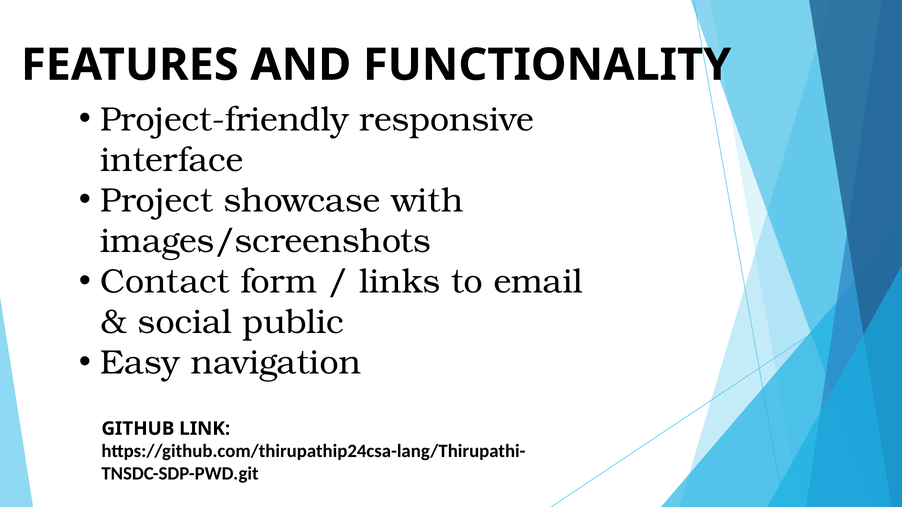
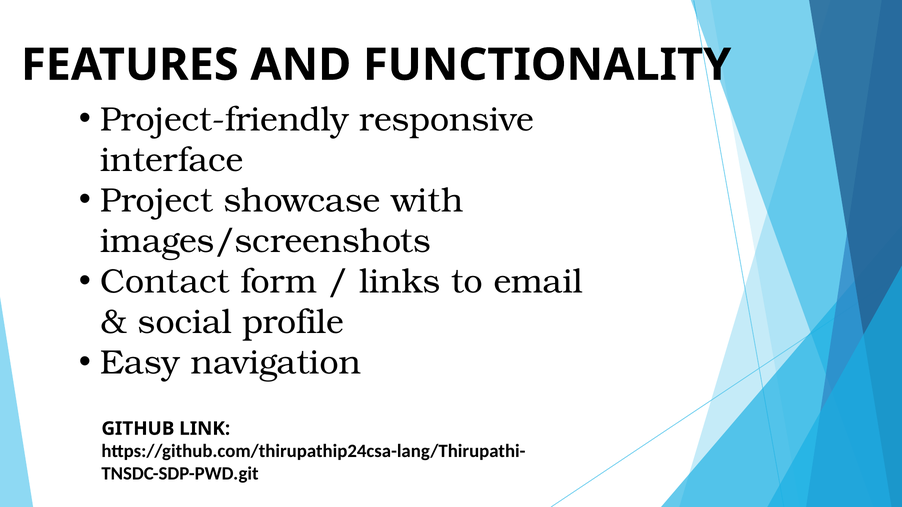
public: public -> profile (293, 322)
